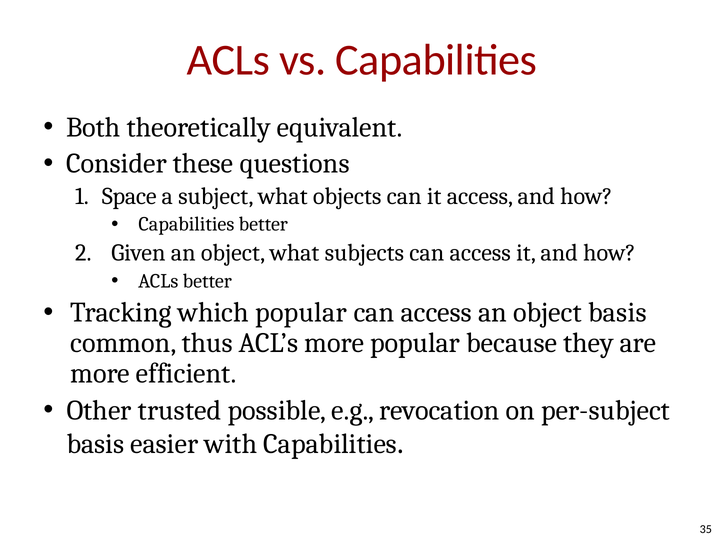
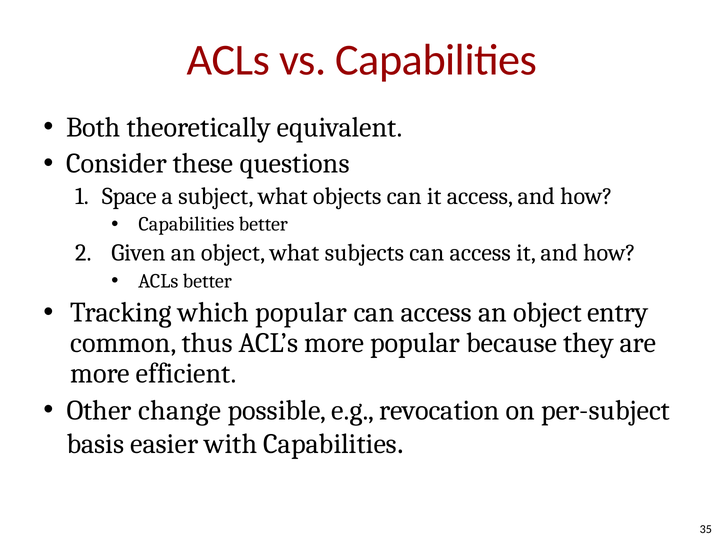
object basis: basis -> entry (618, 313)
trusted: trusted -> change (180, 410)
